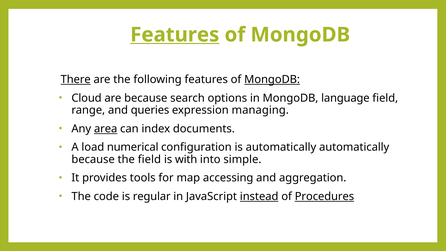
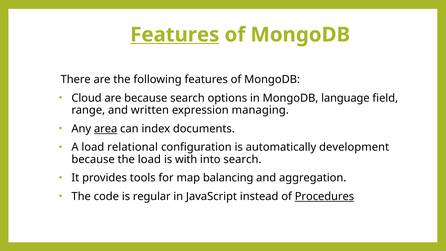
There underline: present -> none (76, 80)
MongoDB underline: present -> none (272, 80)
queries: queries -> written (150, 110)
numerical: numerical -> relational (133, 147)
automatically automatically: automatically -> development (354, 147)
the field: field -> load (149, 159)
into simple: simple -> search (242, 159)
accessing: accessing -> balancing (228, 178)
instead underline: present -> none (259, 196)
